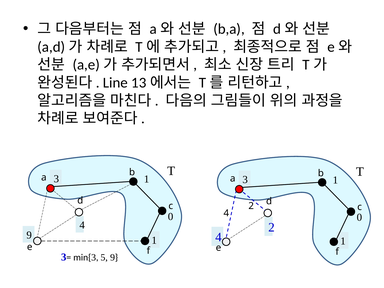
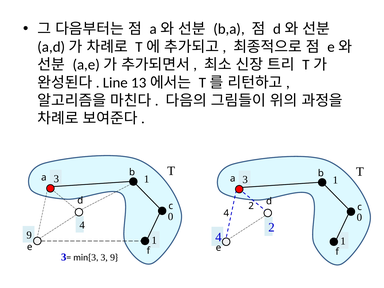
min{3 5: 5 -> 3 (104, 257)
